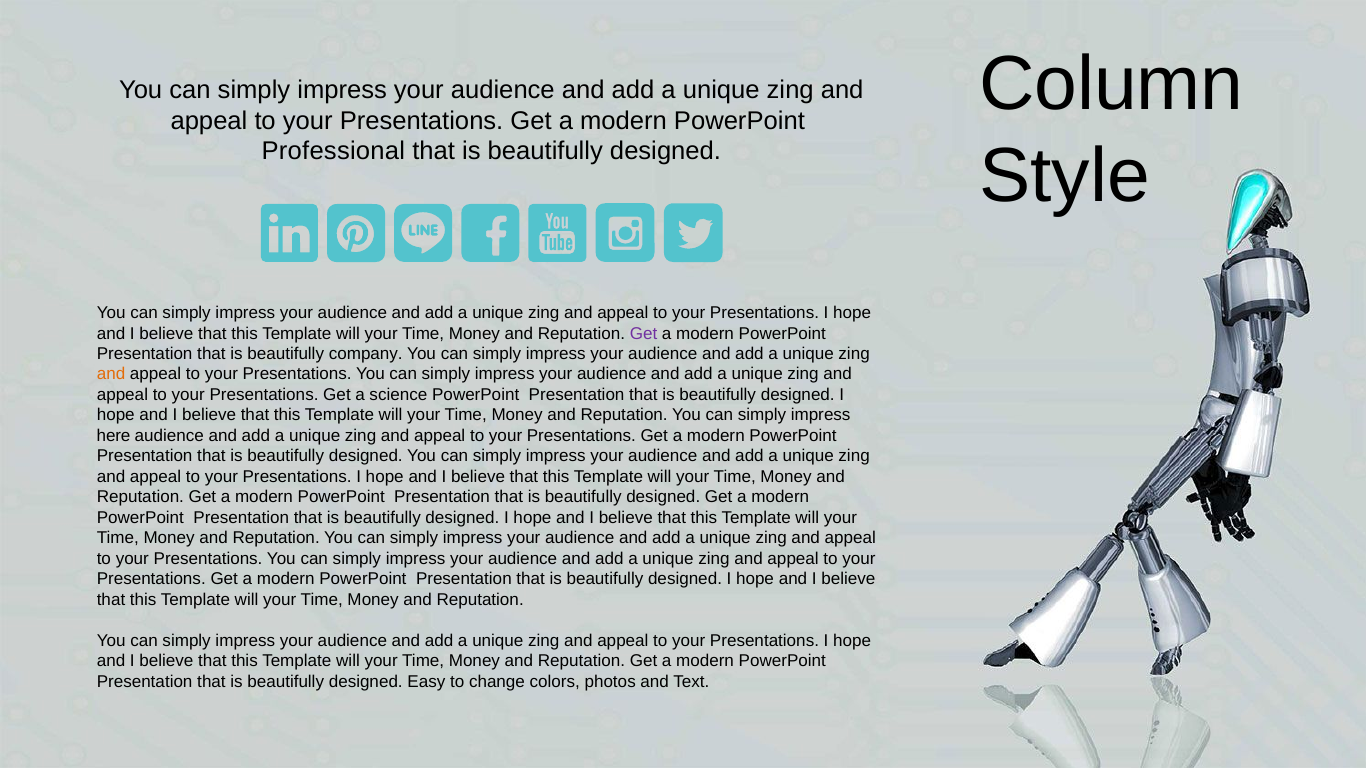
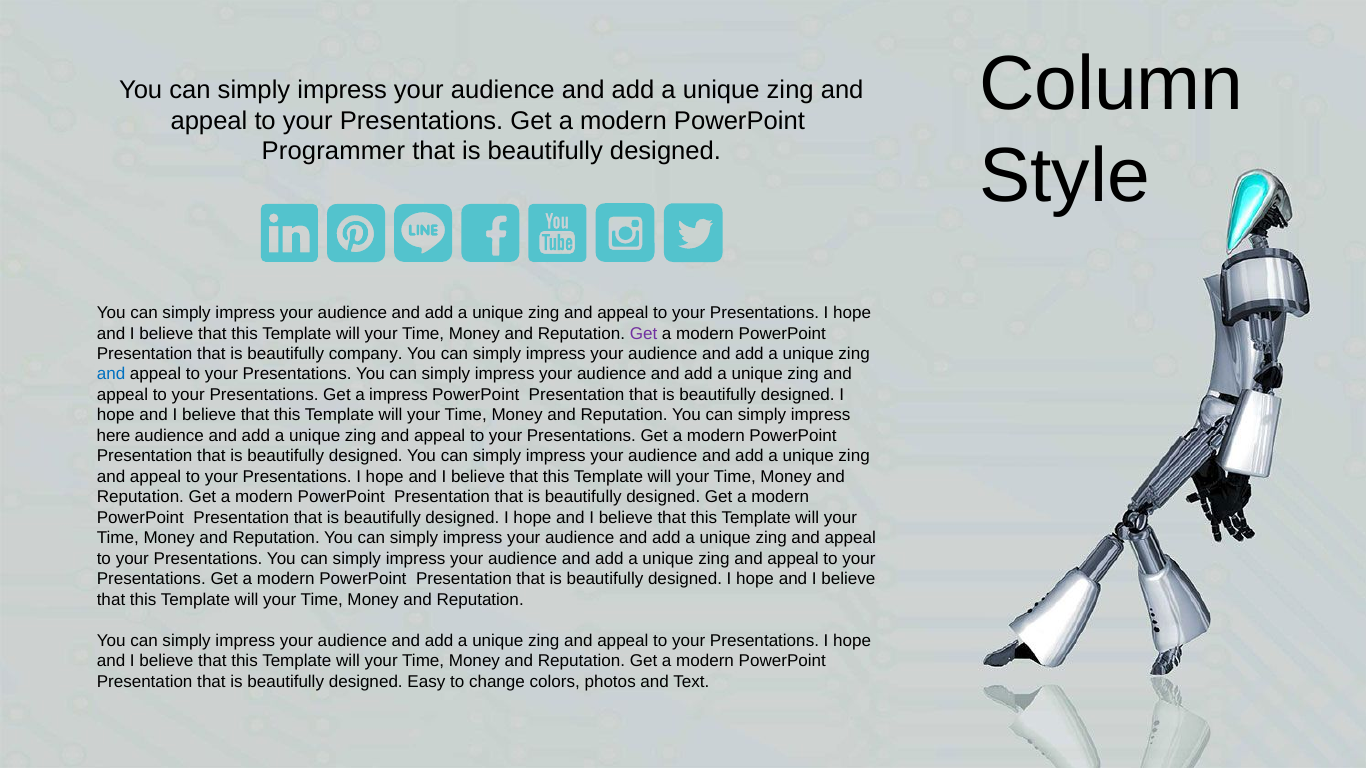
Professional: Professional -> Programmer (333, 152)
and colour: orange -> blue (111, 375)
a science: science -> impress (399, 395)
